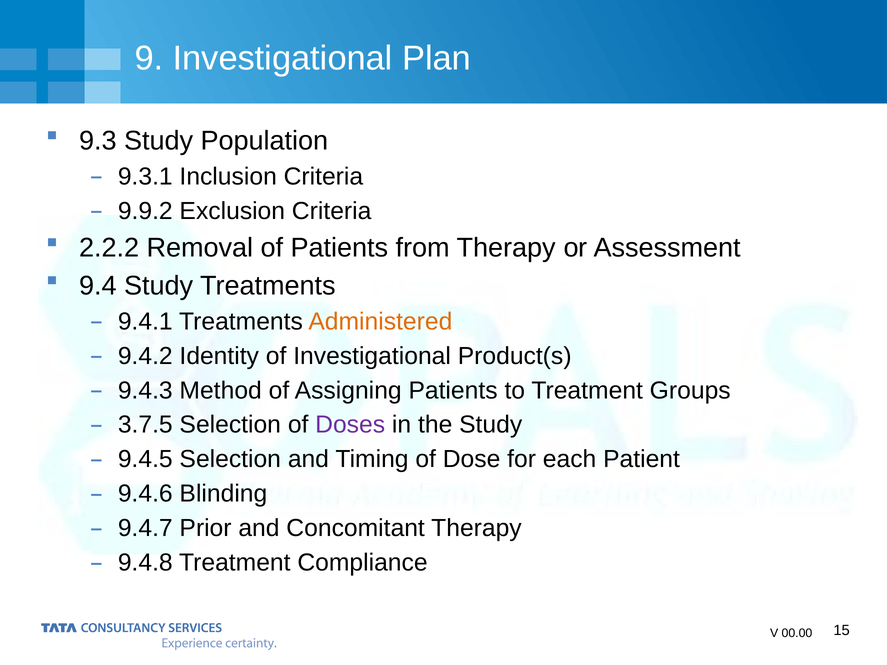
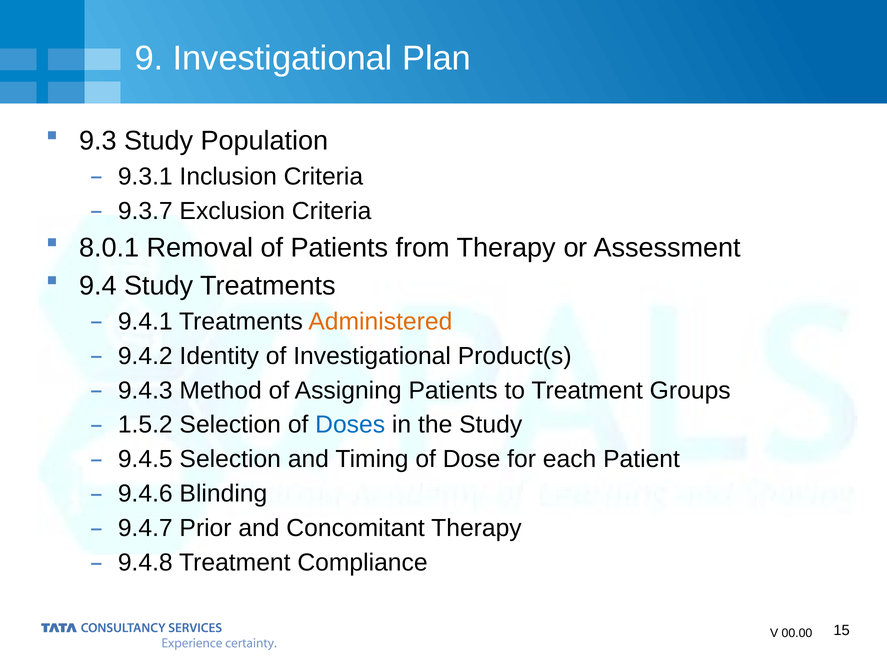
9.9.2: 9.9.2 -> 9.3.7 (145, 211)
2.2.2: 2.2.2 -> 8.0.1 (109, 248)
3.7.5: 3.7.5 -> 1.5.2 (145, 425)
Doses colour: purple -> blue (350, 425)
